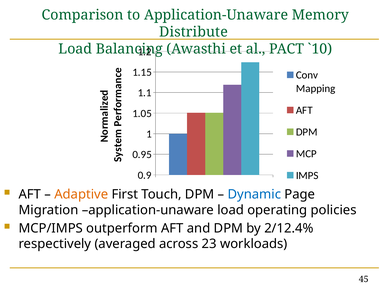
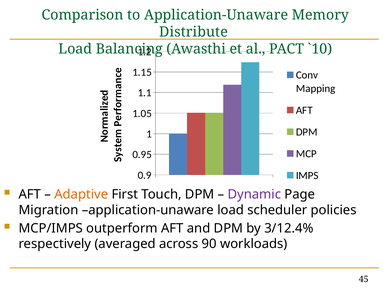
Dynamic colour: blue -> purple (254, 194)
operating: operating -> scheduler (277, 210)
2/12.4%: 2/12.4% -> 3/12.4% (289, 228)
23: 23 -> 90 (209, 244)
